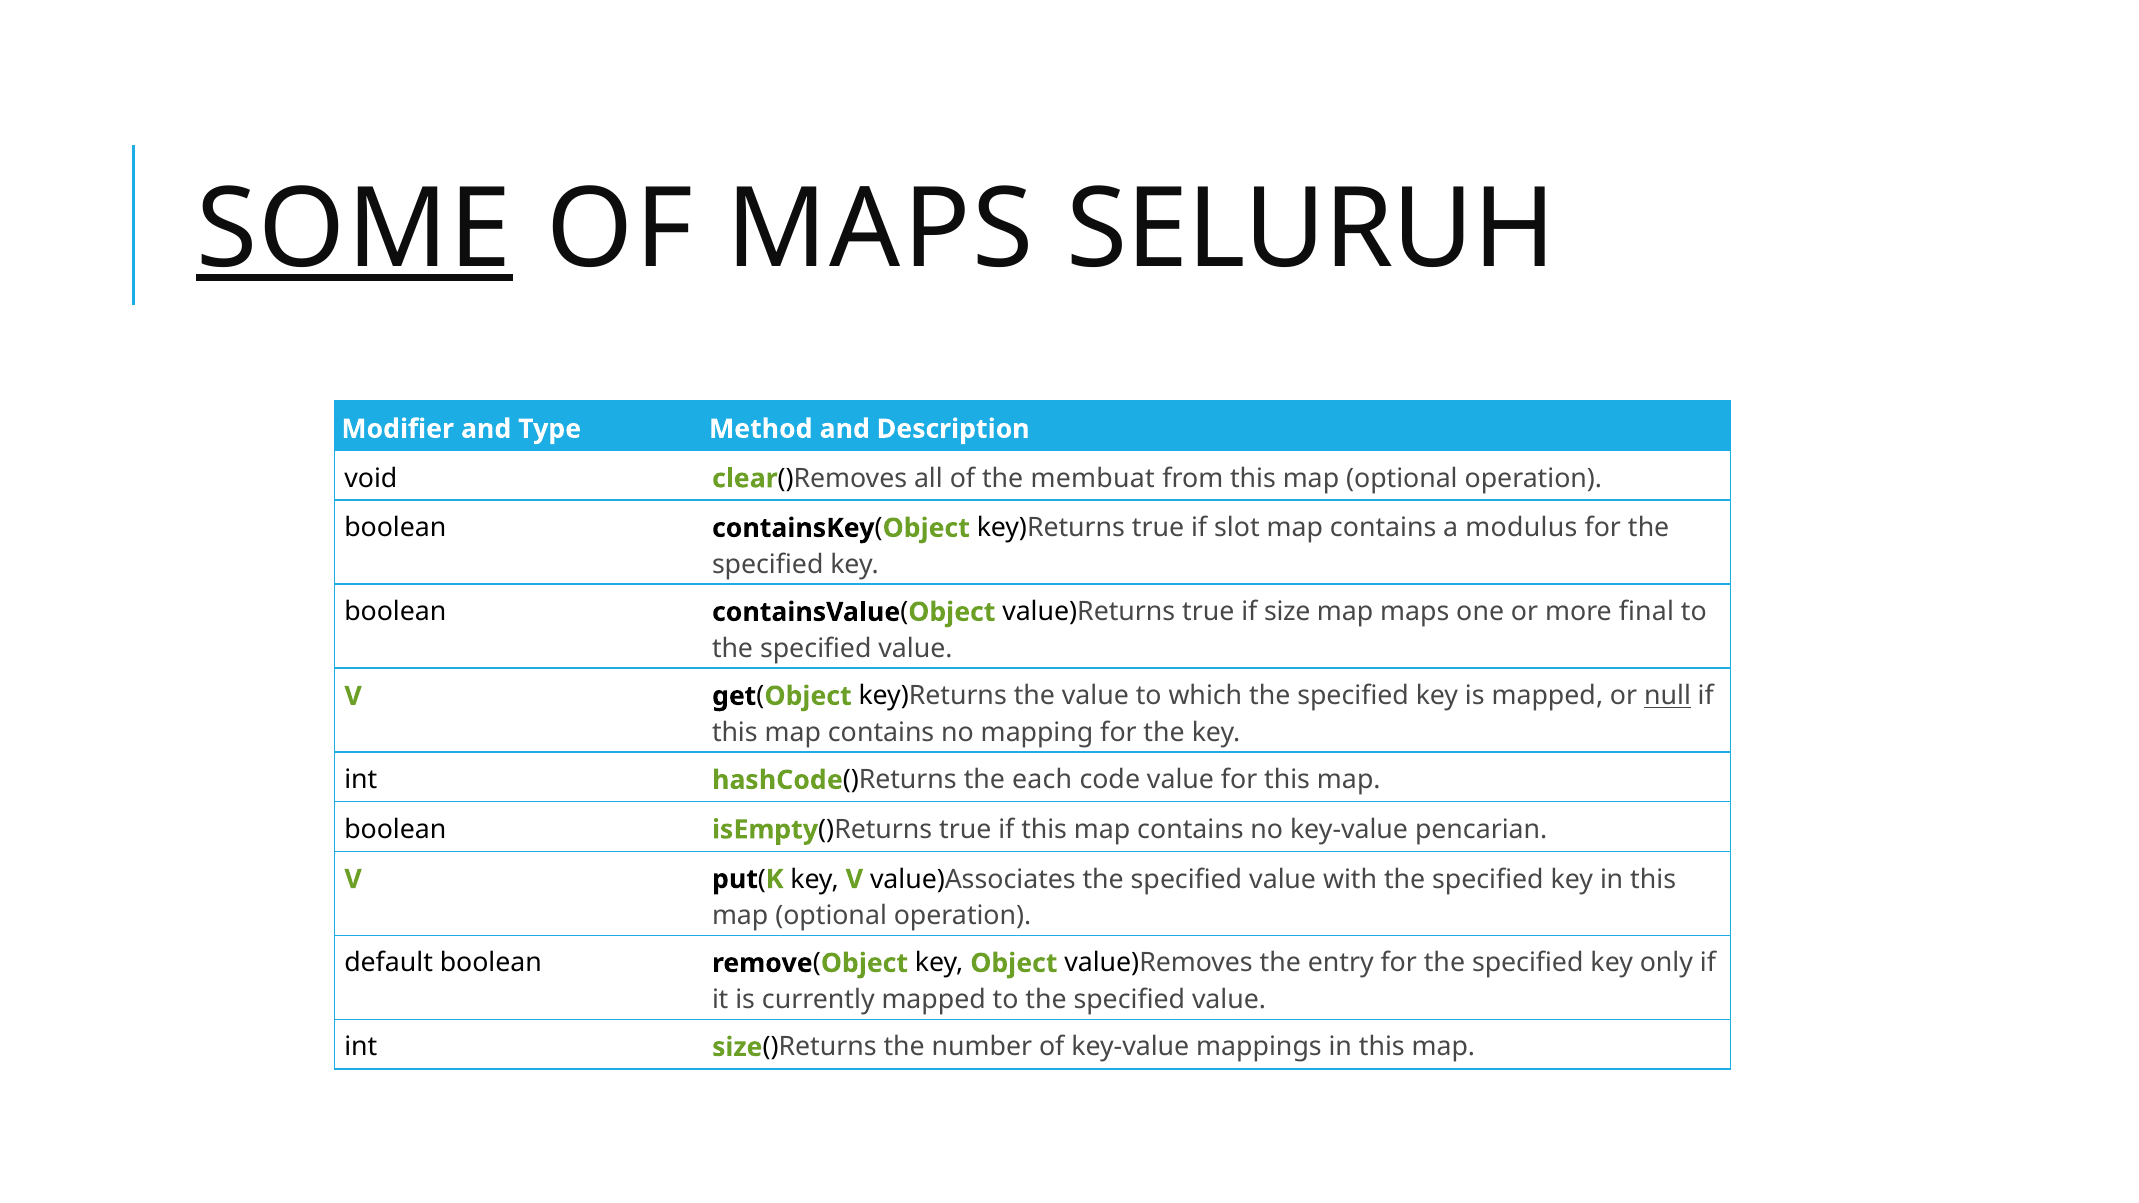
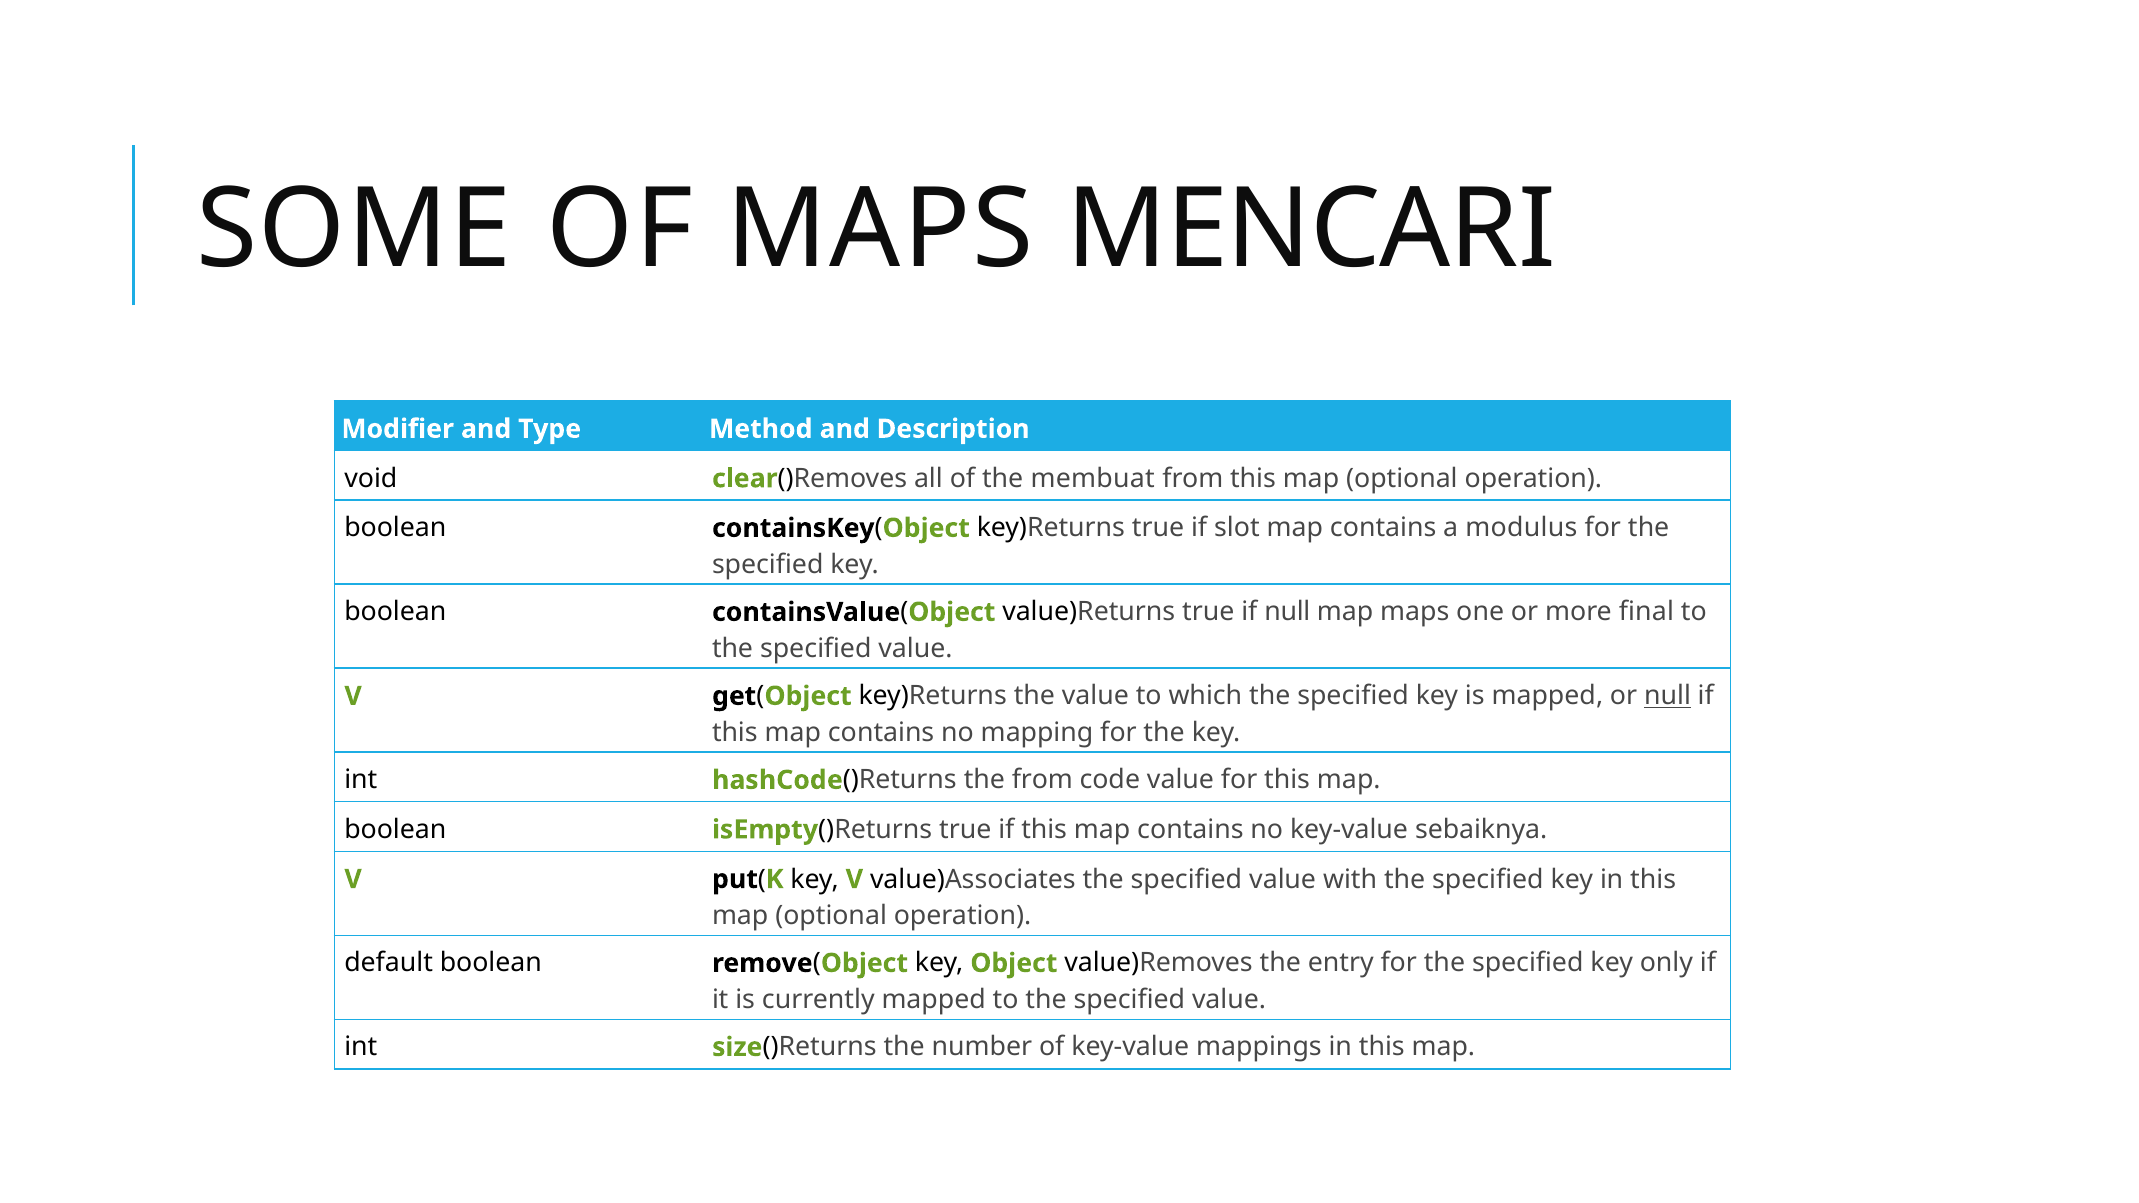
SOME underline: present -> none (354, 230)
SELURUH: SELURUH -> MENCARI (1311, 230)
if size: size -> null (1287, 612)
the each: each -> from (1042, 780)
pencarian: pencarian -> sebaiknya (1481, 830)
